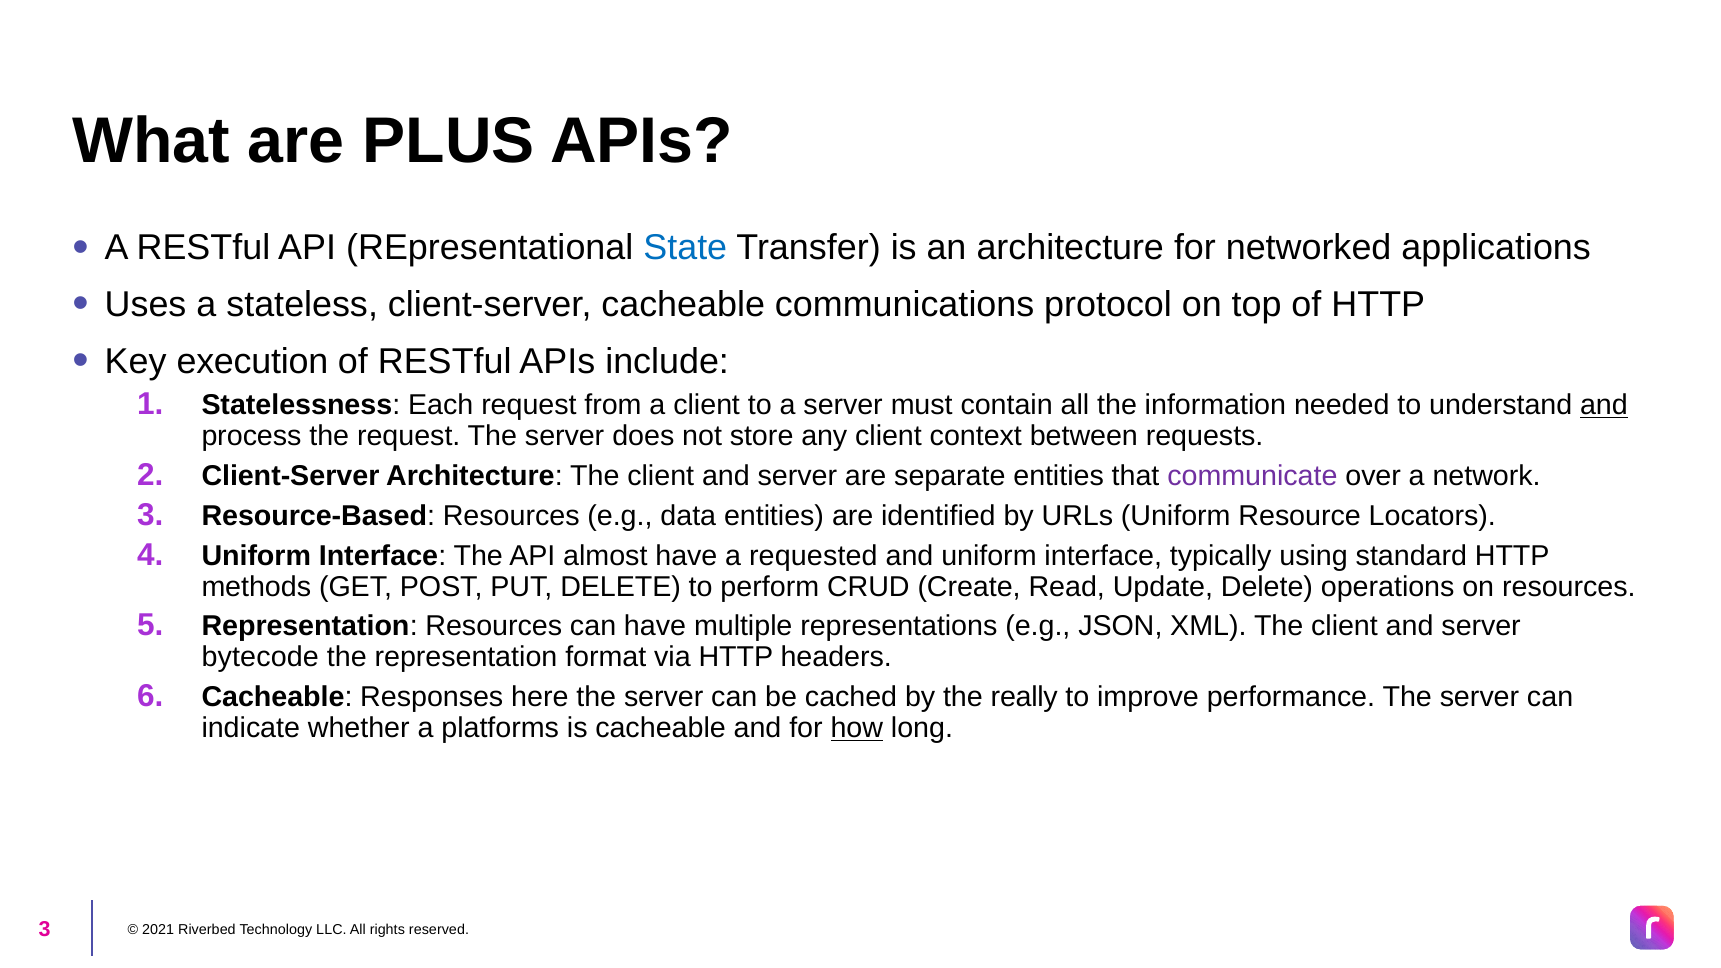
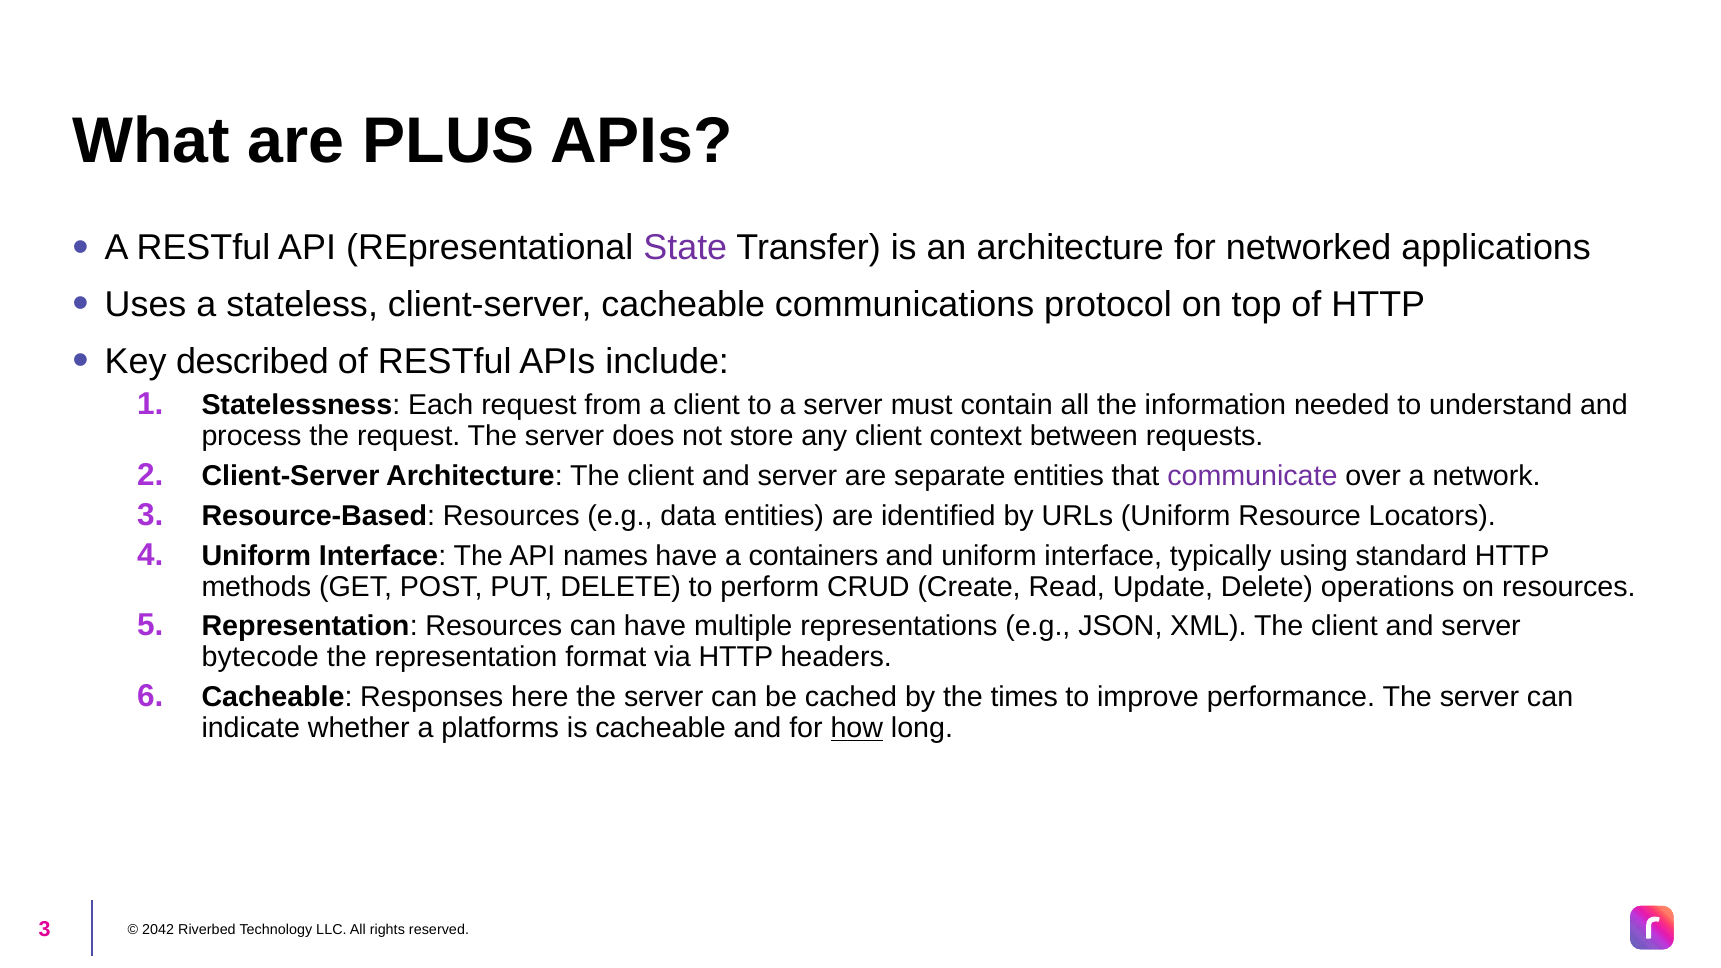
State colour: blue -> purple (685, 248)
execution: execution -> described (252, 361)
and underline: present -> none (1604, 405)
almost: almost -> names (605, 556)
requested: requested -> containers (814, 556)
really: really -> times (1024, 697)
2021: 2021 -> 2042 (158, 929)
